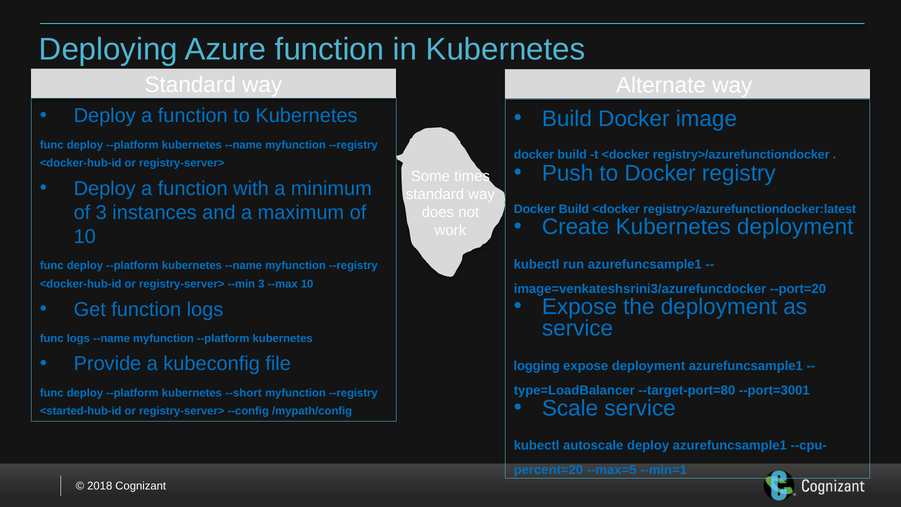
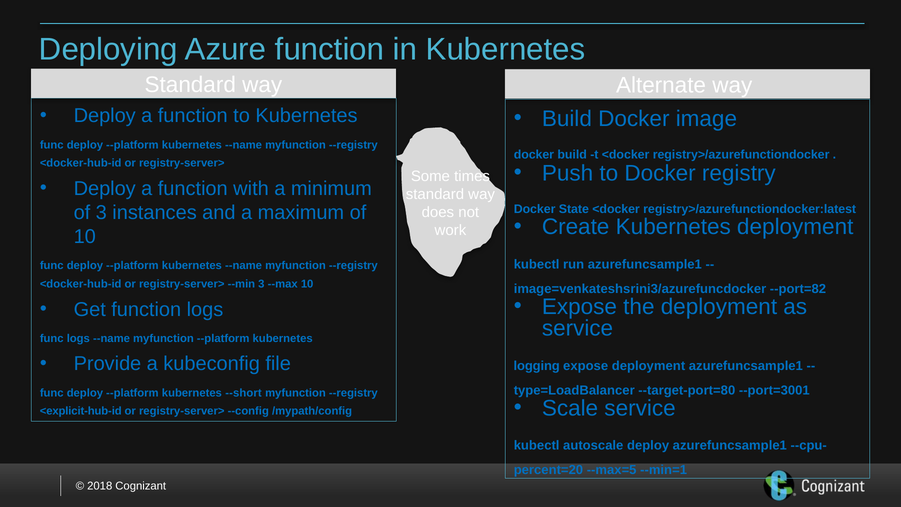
Build: Build -> State (574, 209)
--port=20: --port=20 -> --port=82 (798, 289)
<started-hub-id: <started-hub-id -> <explicit-hub-id (81, 411)
